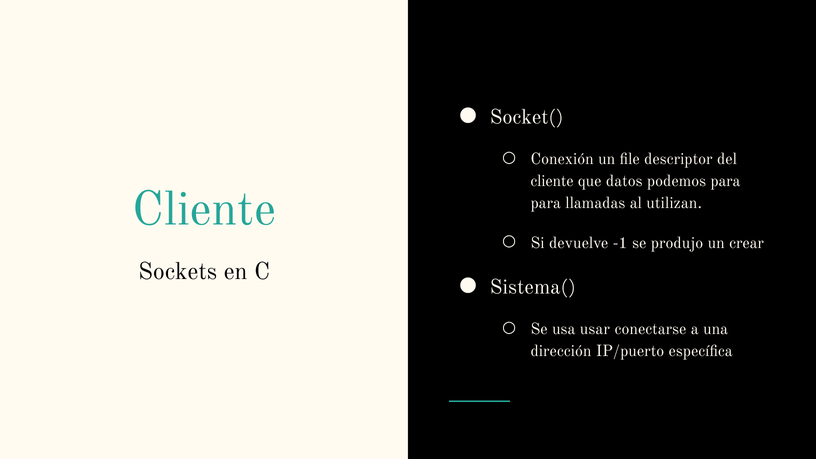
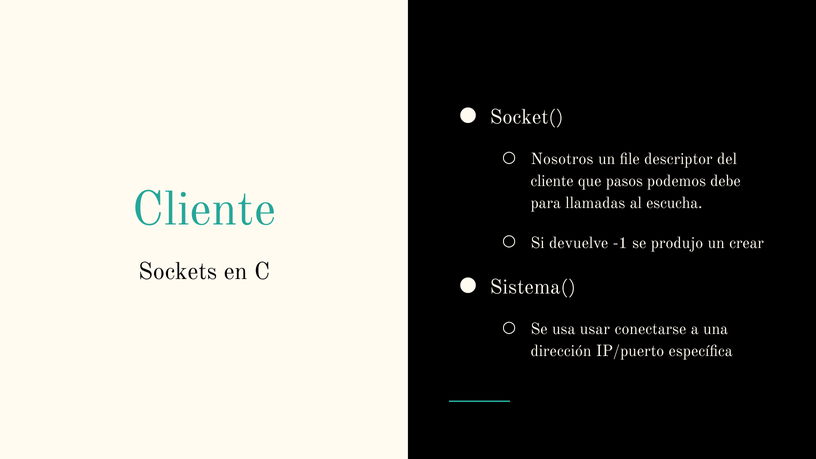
Conexión: Conexión -> Nosotros (562, 159)
datos: datos -> pasos (624, 181)
podemos para: para -> debe (725, 181)
utilizan: utilizan -> escucha (674, 203)
